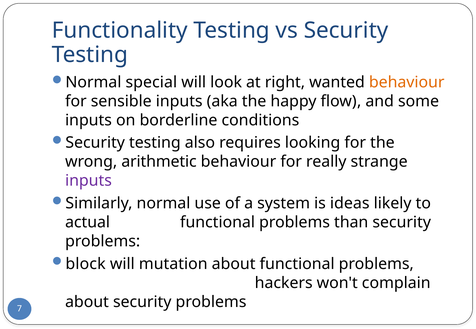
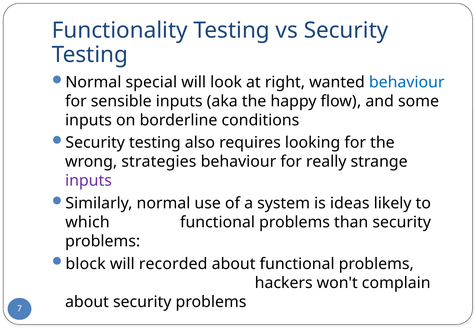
behaviour colour: orange -> blue (407, 82)
arithmetic: arithmetic -> strategies (159, 162)
actual: actual -> which (87, 223)
mutation: mutation -> recorded (173, 264)
